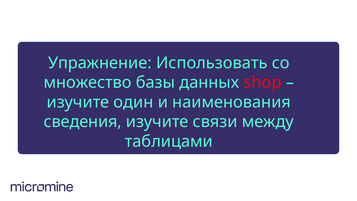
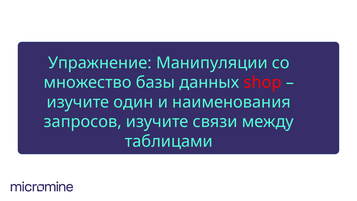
Использовать: Использовать -> Манипуляции (212, 63)
сведения: сведения -> запросов (83, 122)
